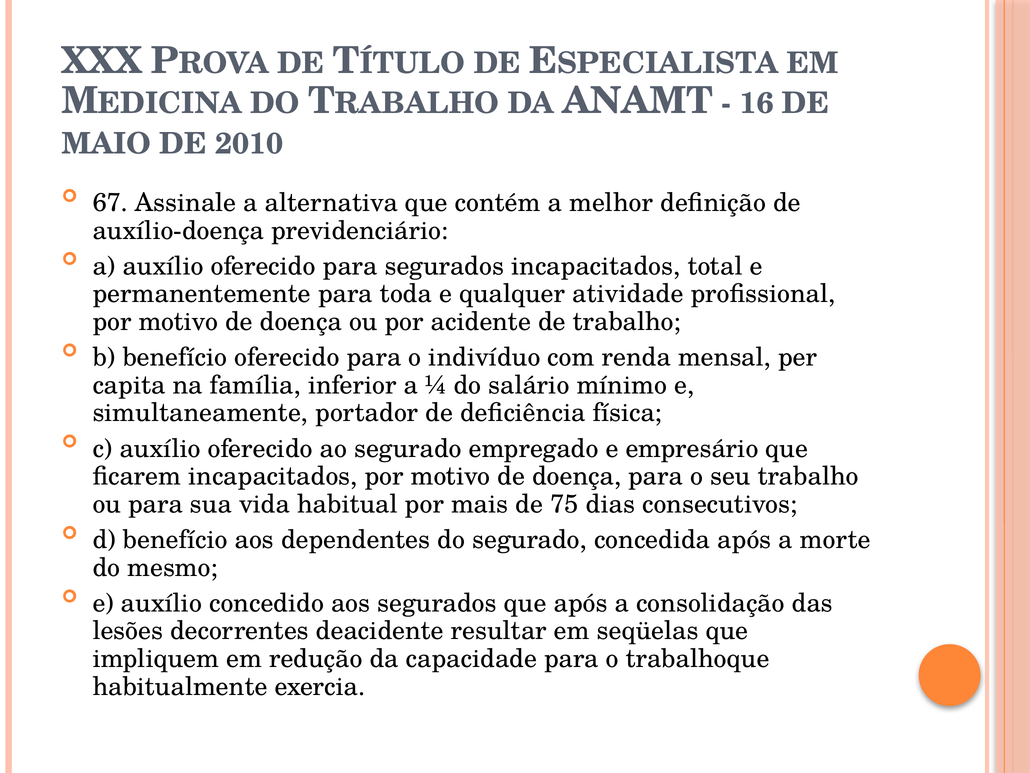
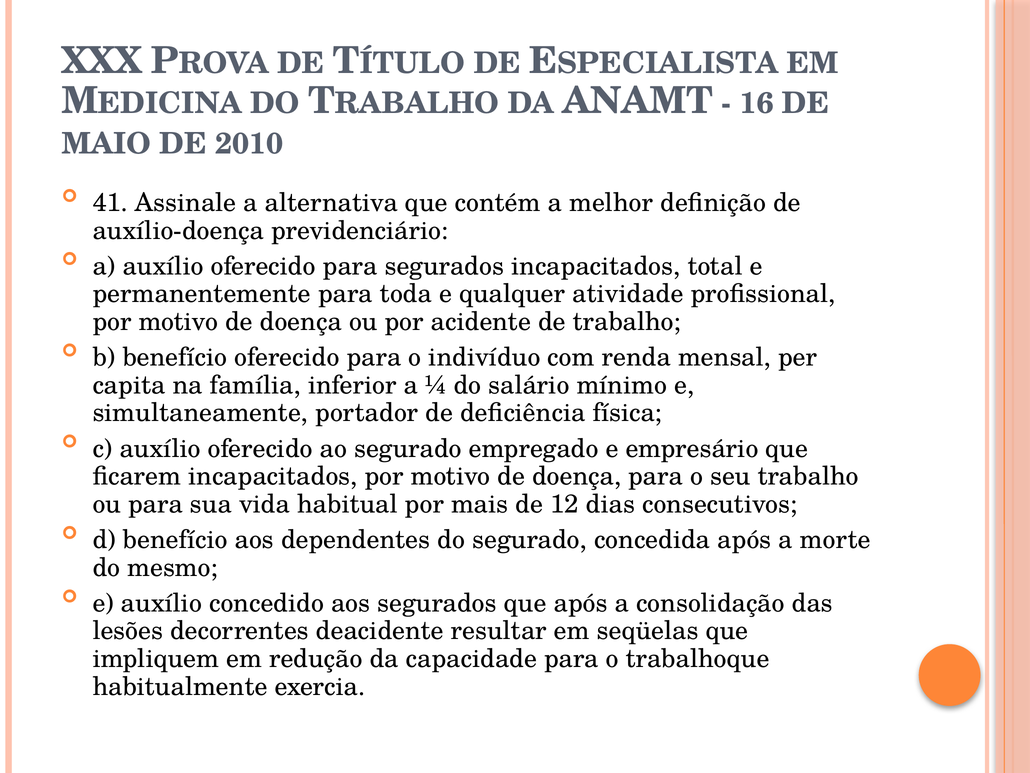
67: 67 -> 41 (110, 203)
75: 75 -> 12 (564, 504)
